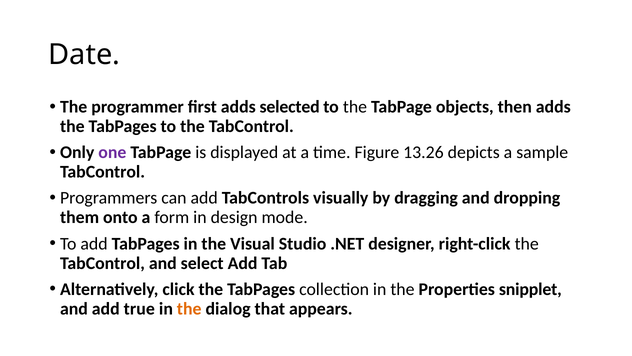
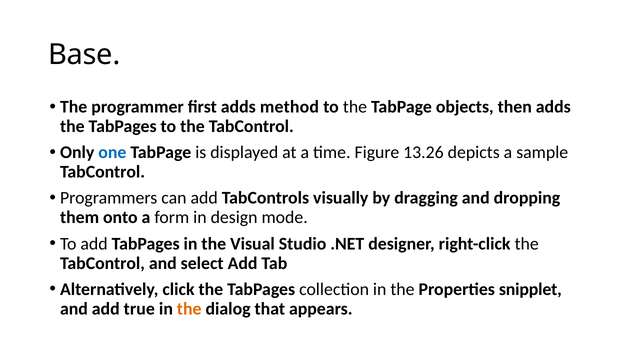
Date: Date -> Base (84, 54)
selected: selected -> method (289, 107)
one colour: purple -> blue (112, 152)
